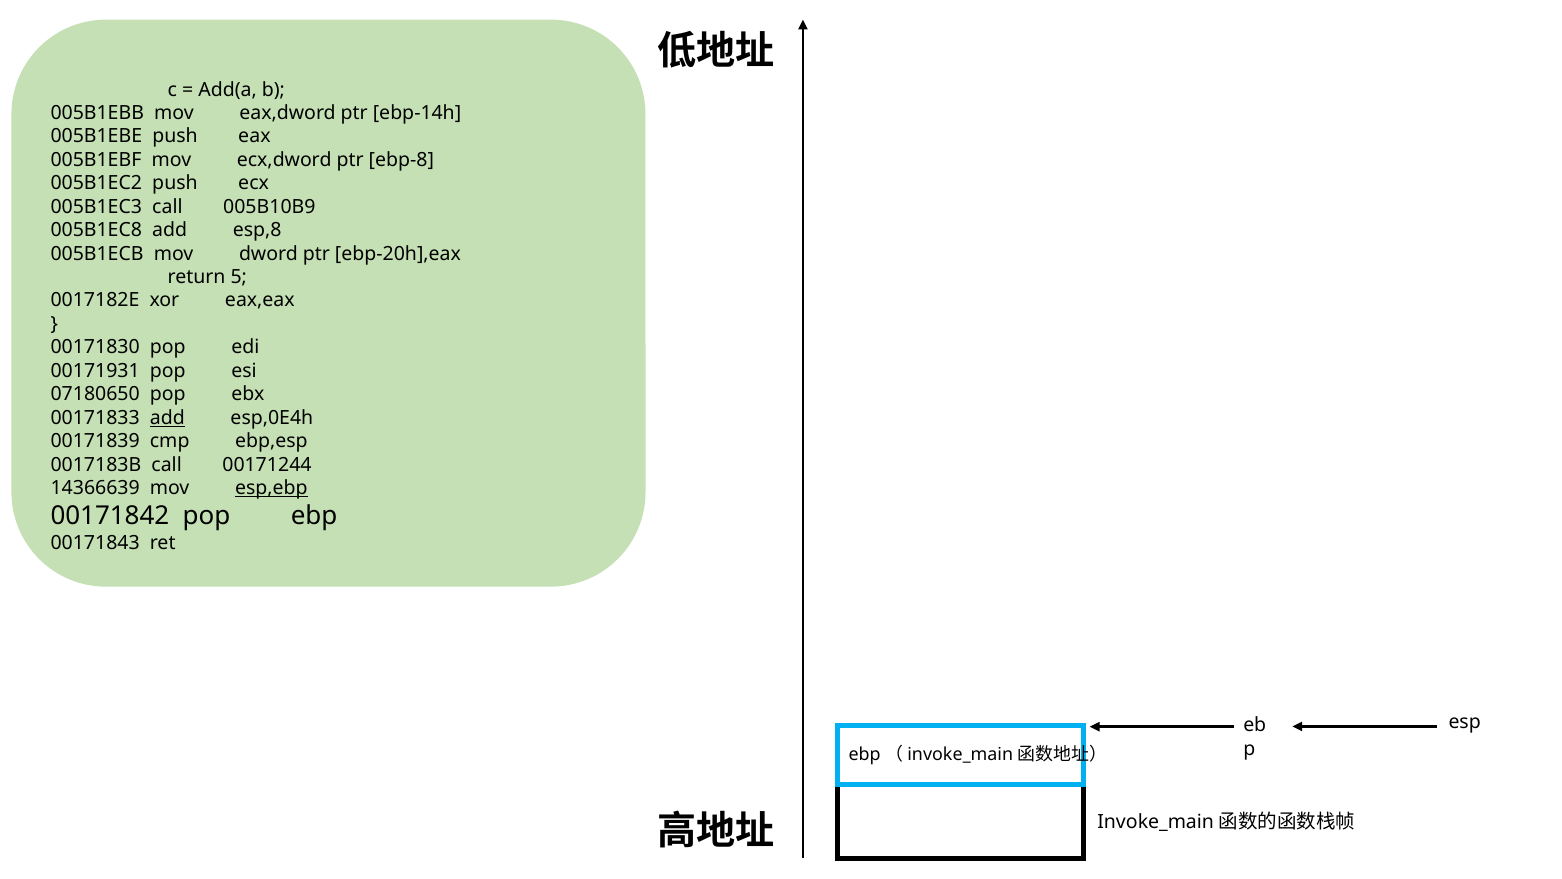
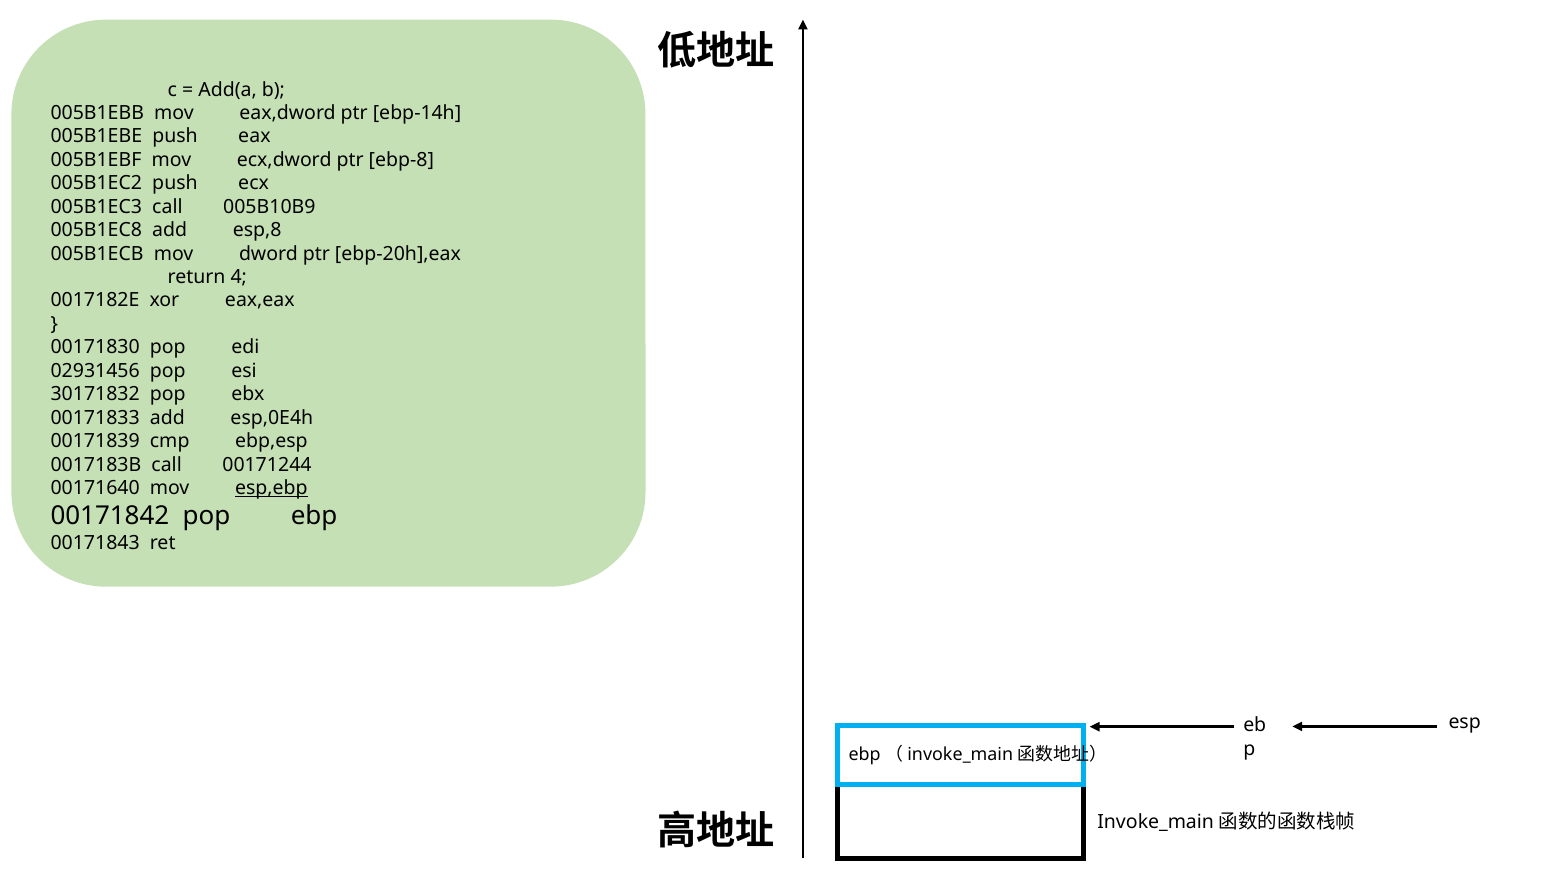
5: 5 -> 4 (239, 277)
00171931: 00171931 -> 02931456 (95, 371)
07180650: 07180650 -> 30171832 (95, 394)
add underline: present -> none (167, 418)
14366639: 14366639 -> 00171640 (95, 488)
